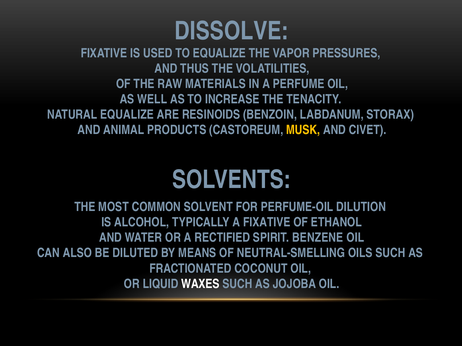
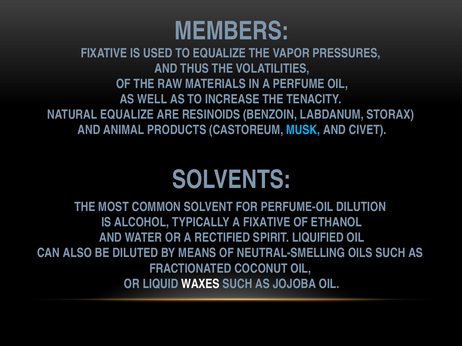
DISSOLVE: DISSOLVE -> MEMBERS (232, 31)
MUSK colour: yellow -> light blue (303, 130)
BENZENE: BENZENE -> LIQUIFIED (318, 238)
